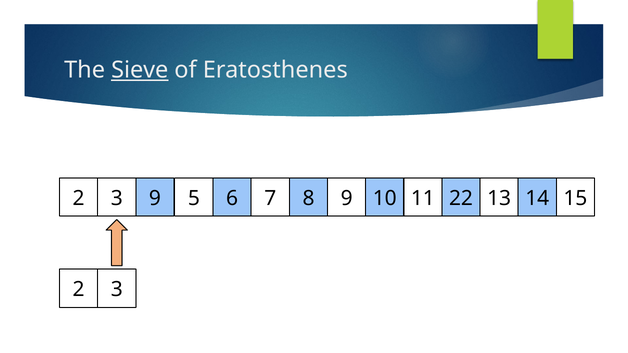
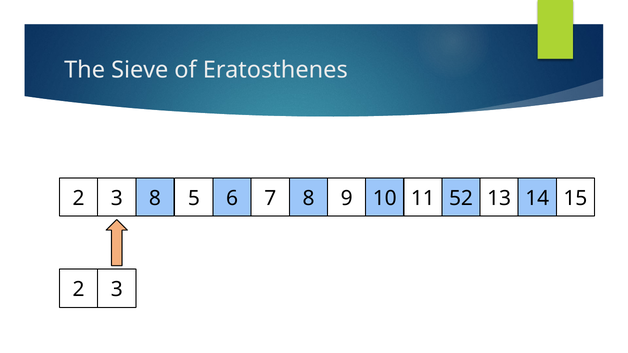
Sieve underline: present -> none (140, 70)
3 9: 9 -> 8 (155, 198)
22: 22 -> 52 (461, 198)
